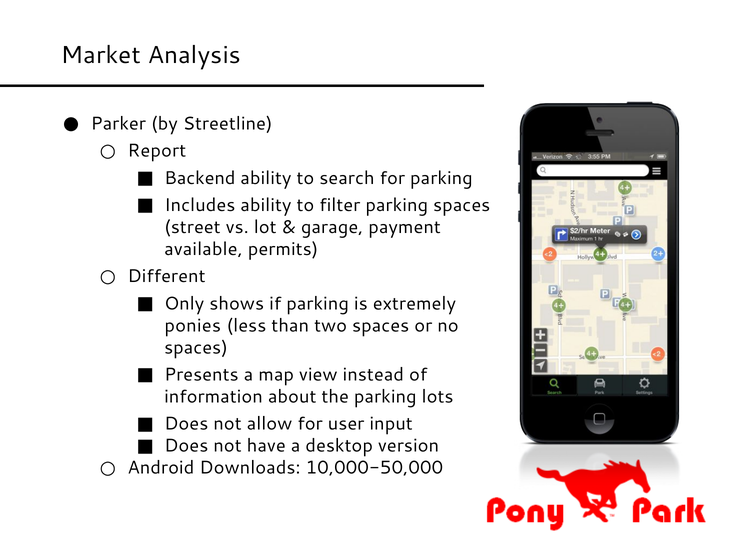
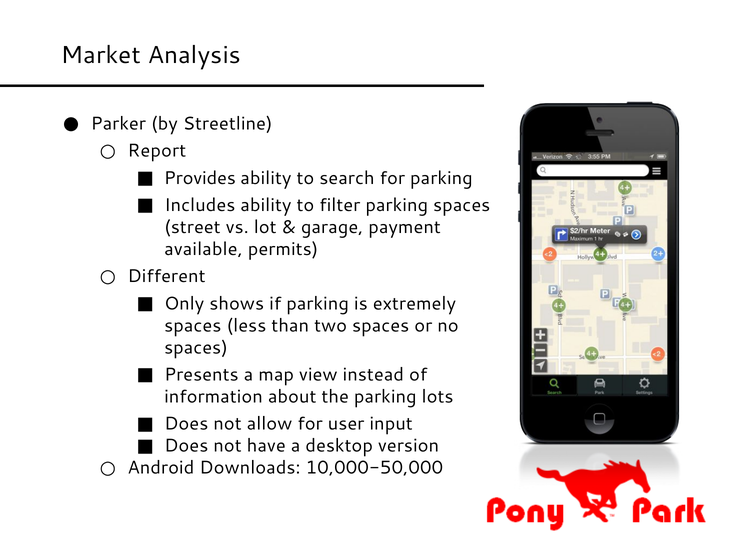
Backend: Backend -> Provides (200, 178)
ponies: ponies -> spaces (193, 326)
